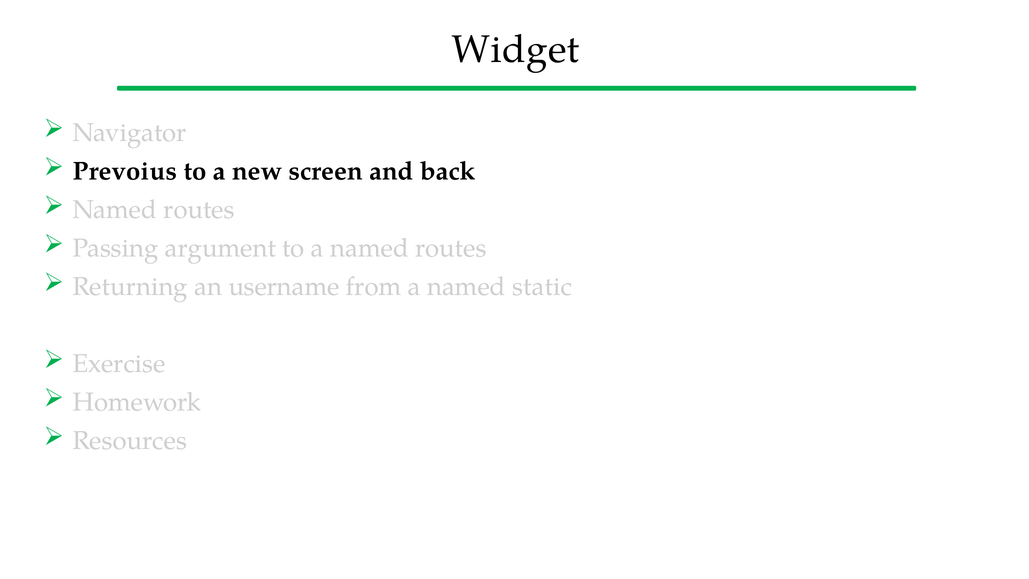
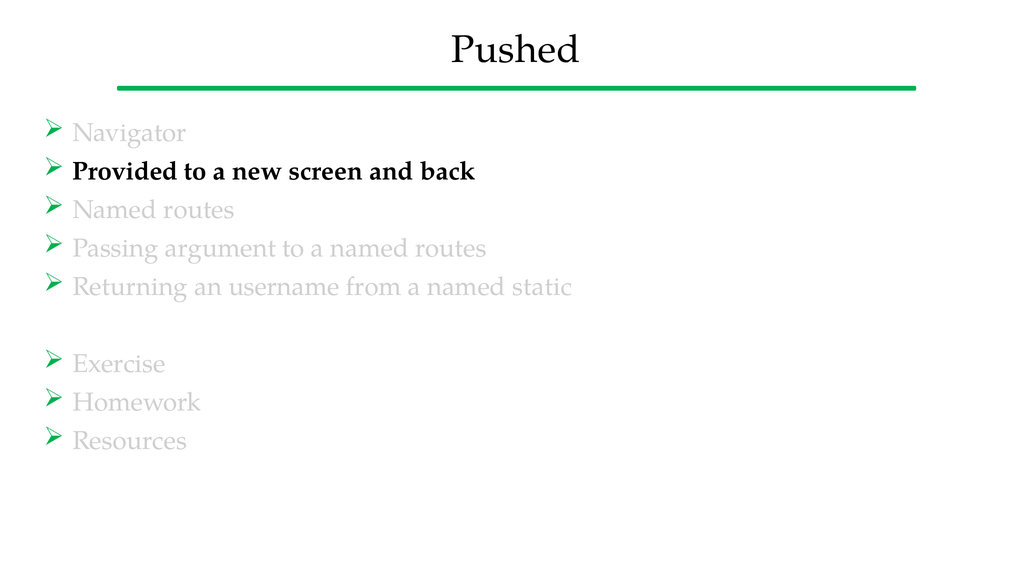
Widget: Widget -> Pushed (516, 50)
Prevoius: Prevoius -> Provided (125, 171)
